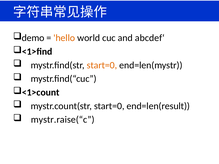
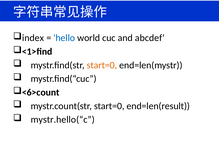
demo: demo -> index (33, 38)
hello colour: orange -> blue (64, 38)
<1>count: <1>count -> <6>count (41, 93)
mystr.raise(“c: mystr.raise(“c -> mystr.hello(“c (63, 120)
